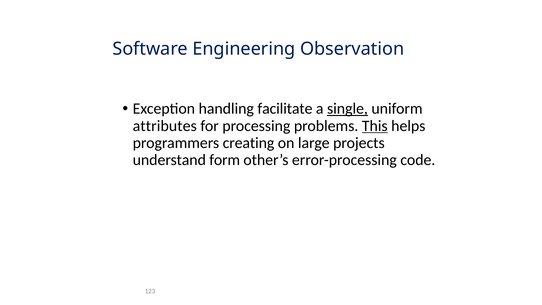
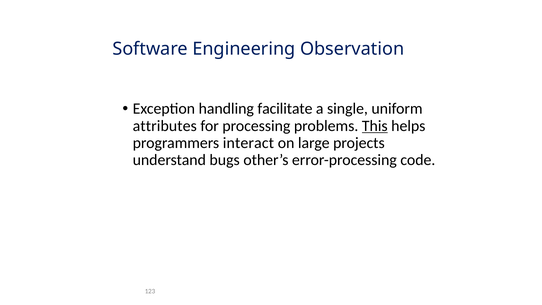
single underline: present -> none (347, 109)
creating: creating -> interact (248, 143)
form: form -> bugs (225, 160)
